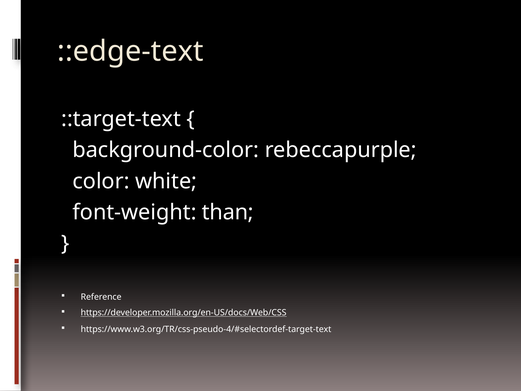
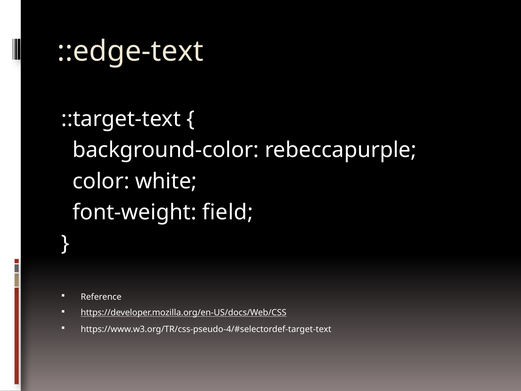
than: than -> field (228, 212)
